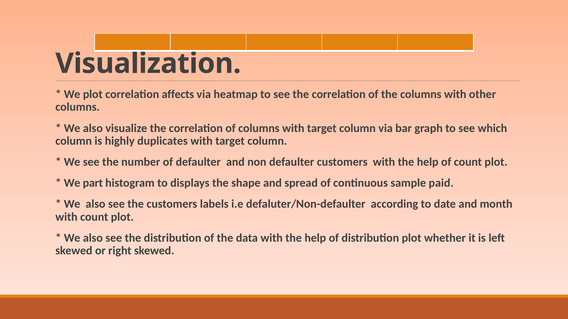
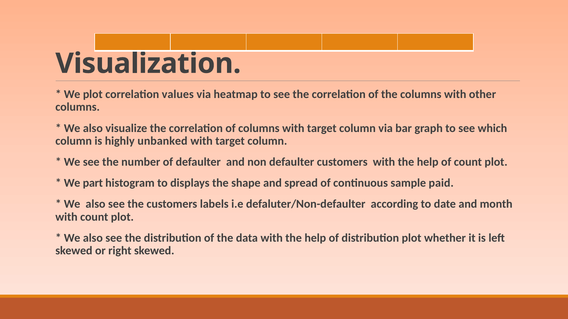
affects: affects -> values (178, 94)
duplicates: duplicates -> unbanked (162, 141)
